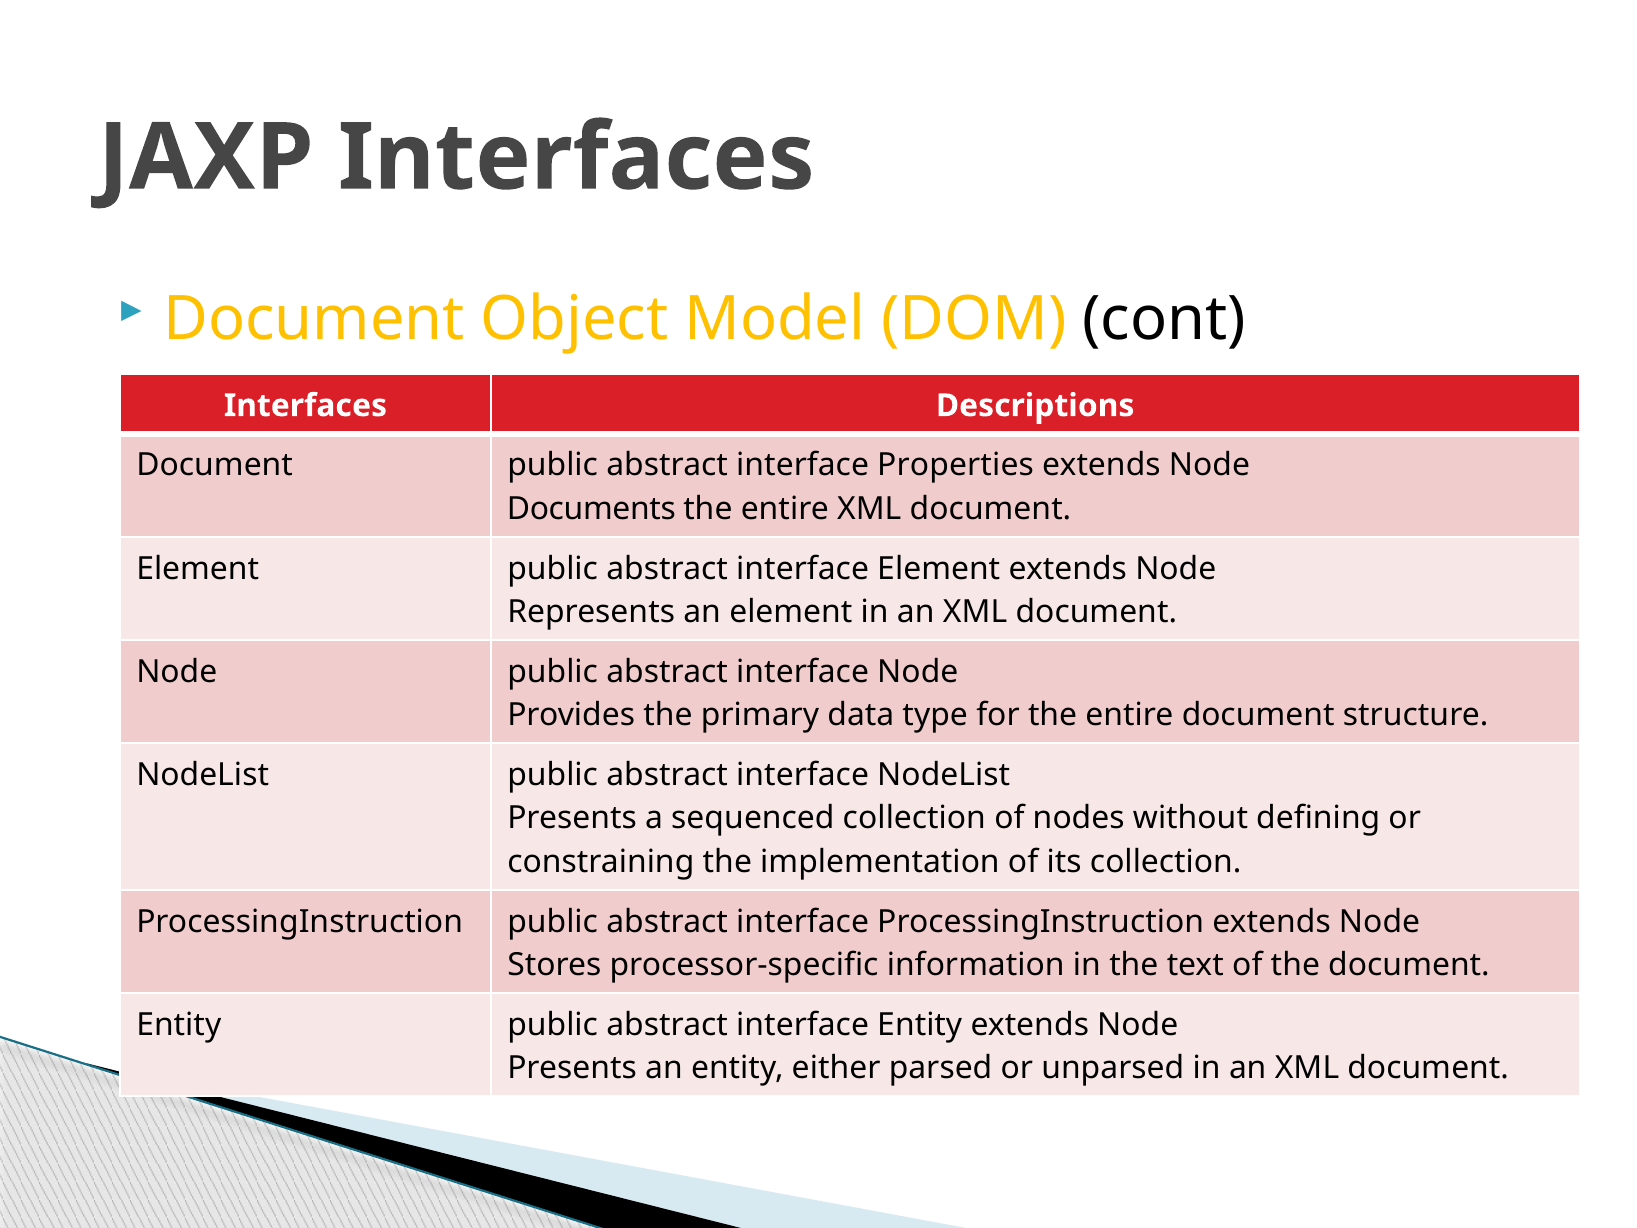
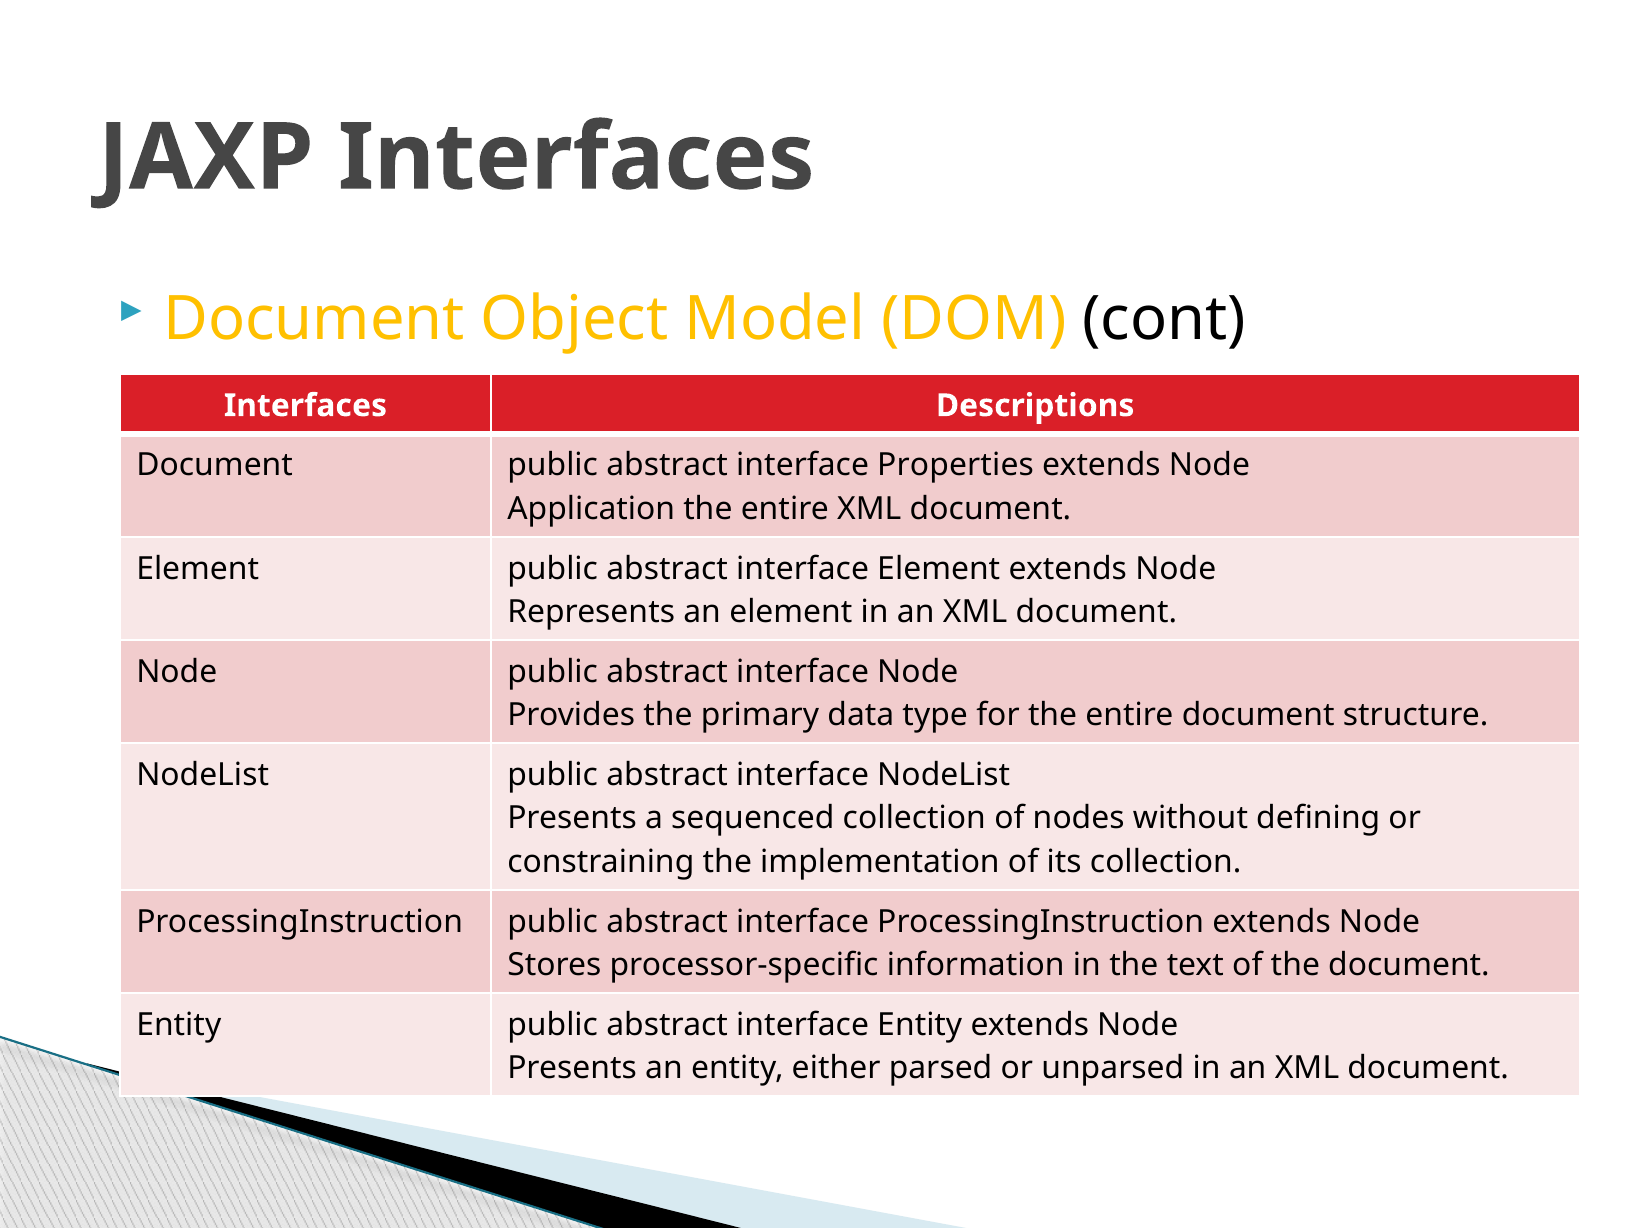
Documents: Documents -> Application (591, 509)
